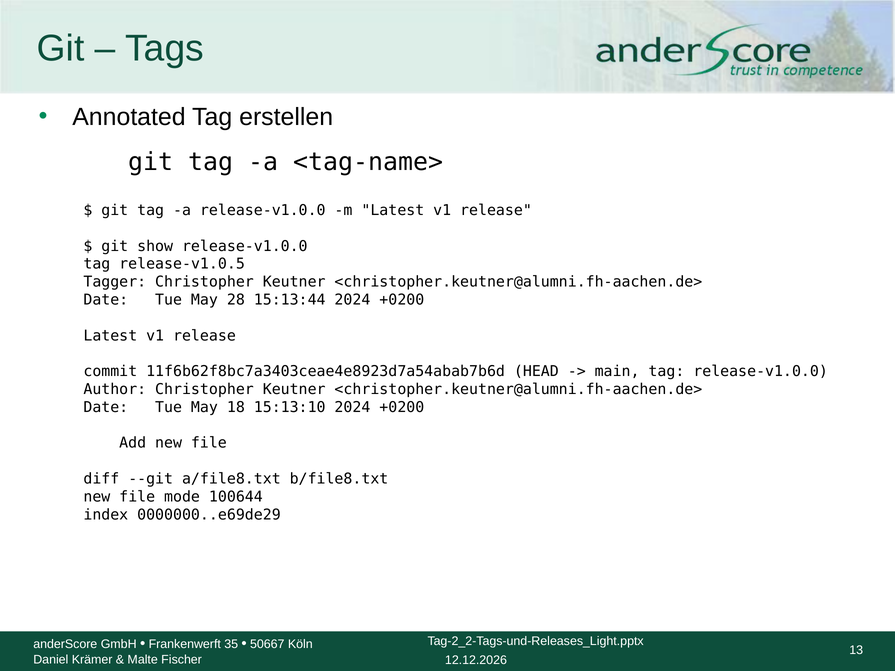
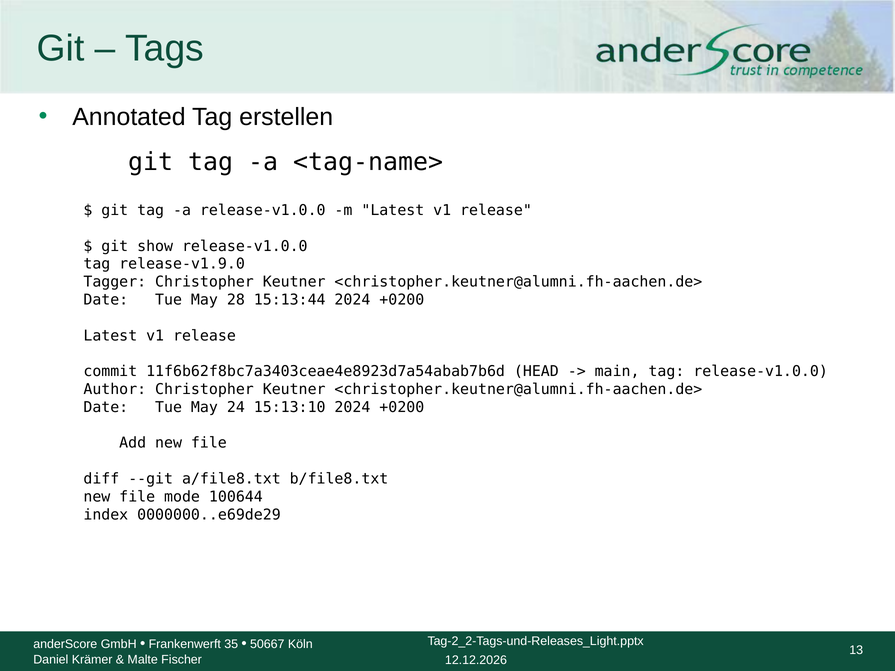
release-v1.0.5: release-v1.0.5 -> release-v1.9.0 (182, 264)
18: 18 -> 24 (236, 407)
